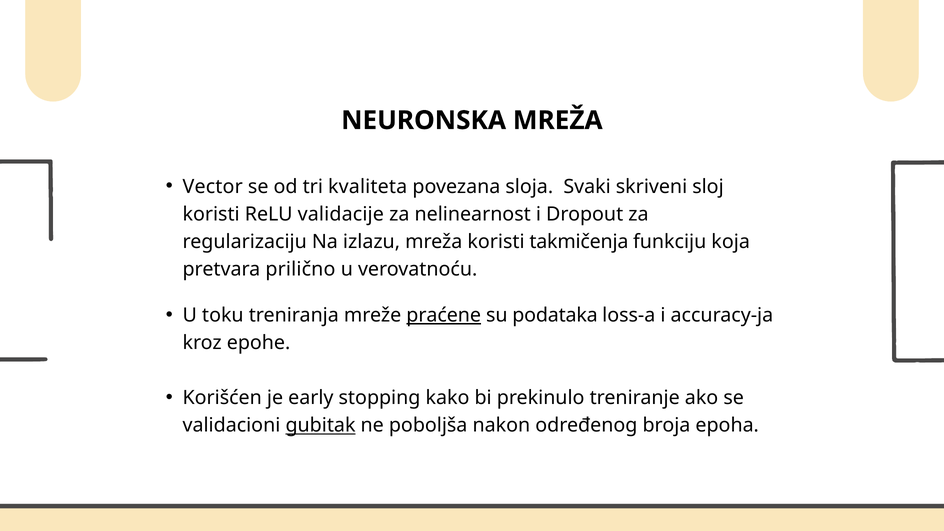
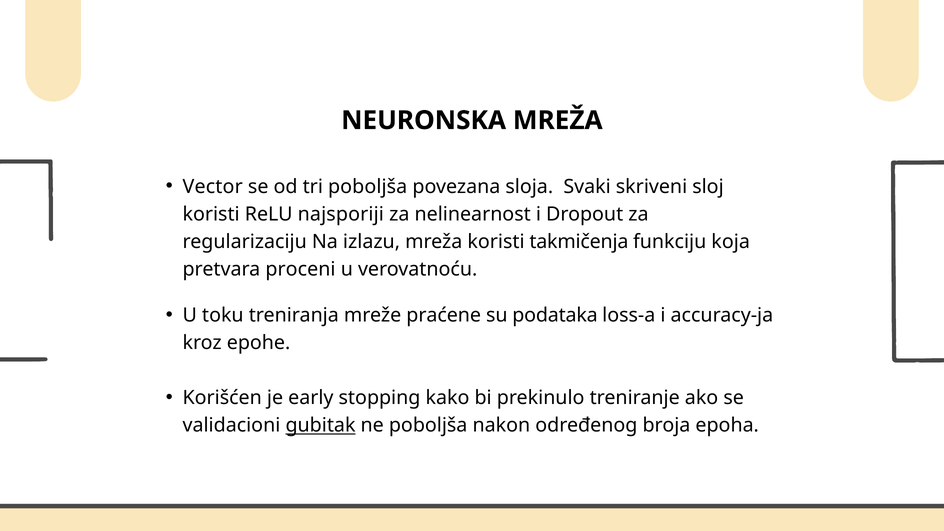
tri kvaliteta: kvaliteta -> poboljša (368, 187)
validacije: validacije -> najsporiji (341, 214)
prilično: prilično -> proceni (300, 269)
praćene underline: present -> none (444, 315)
